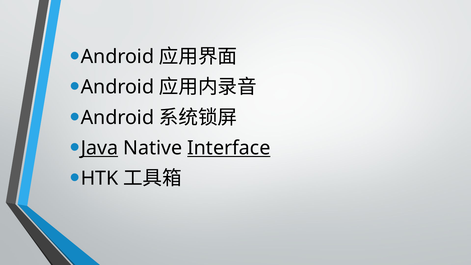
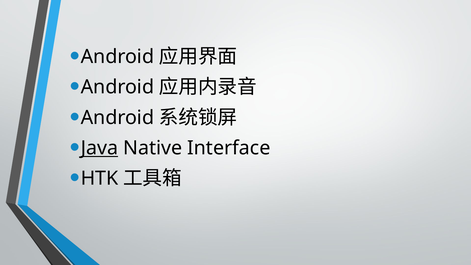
Interface underline: present -> none (229, 148)
